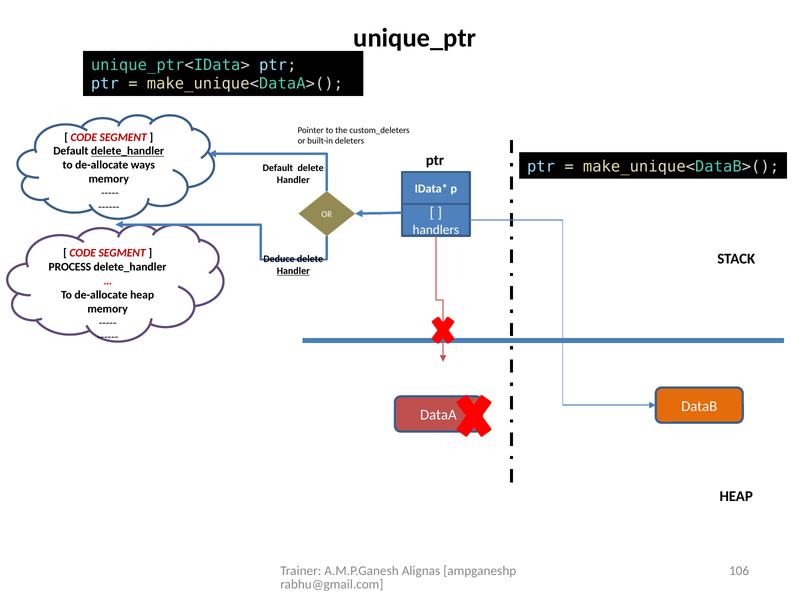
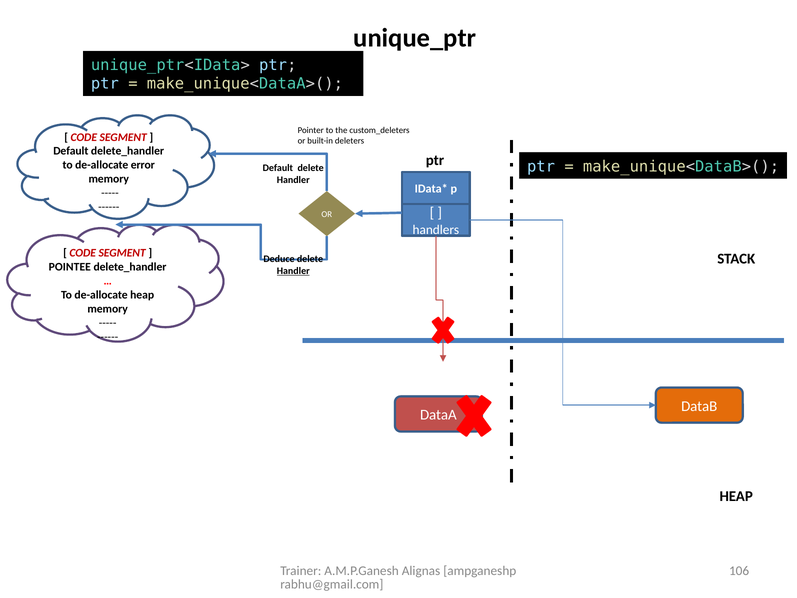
delete_handler underline: present -> none (128, 151)
ways: ways -> error (143, 165)
PROCESS: PROCESS -> POINTEE (70, 267)
